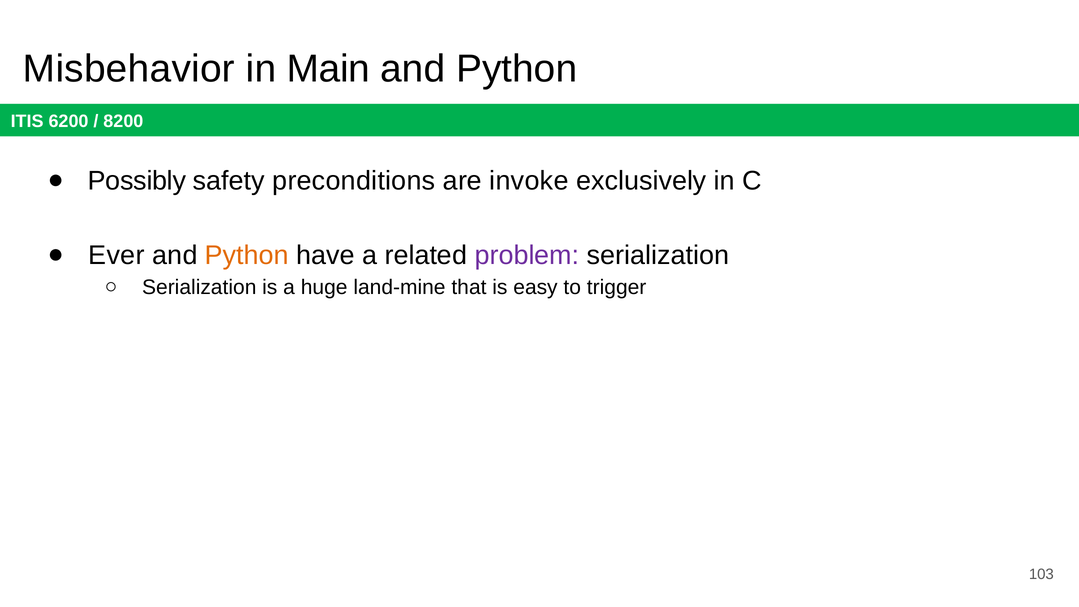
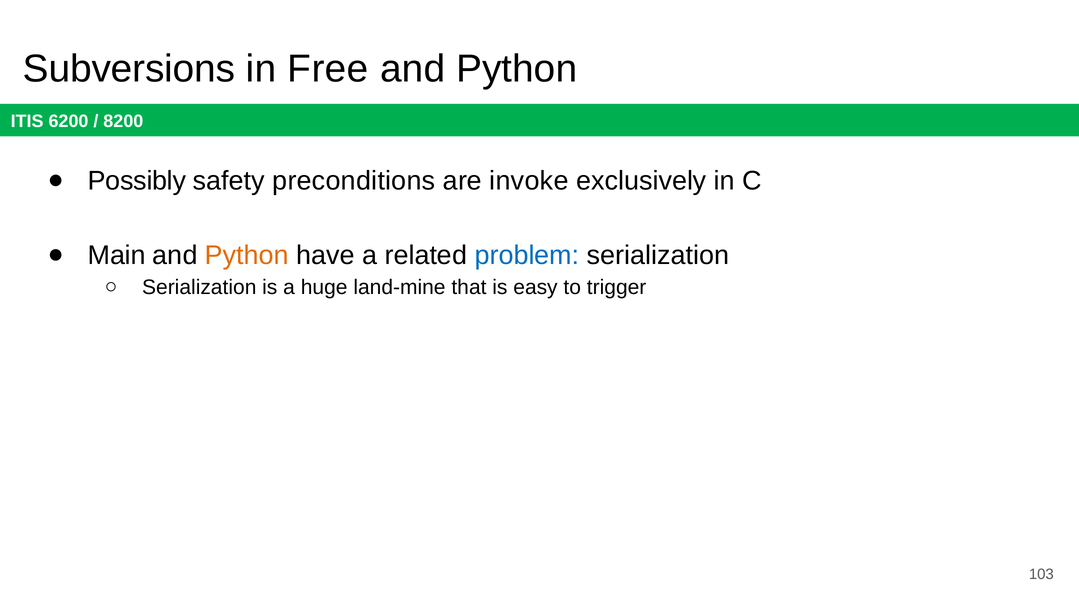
Misbehavior: Misbehavior -> Subversions (129, 69)
Main: Main -> Free (328, 69)
Ever: Ever -> Main (117, 255)
problem colour: purple -> blue (527, 255)
